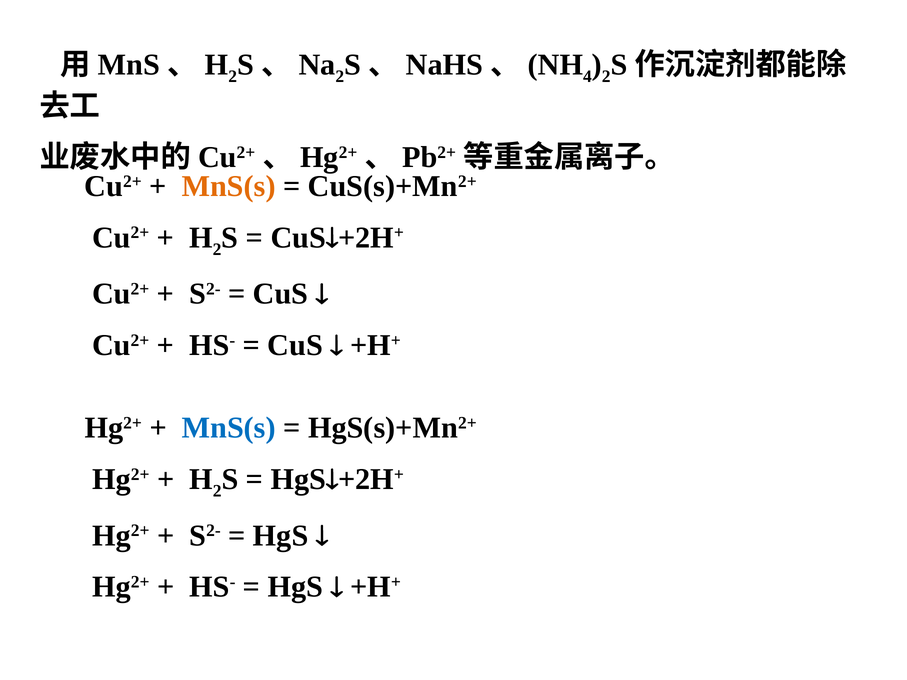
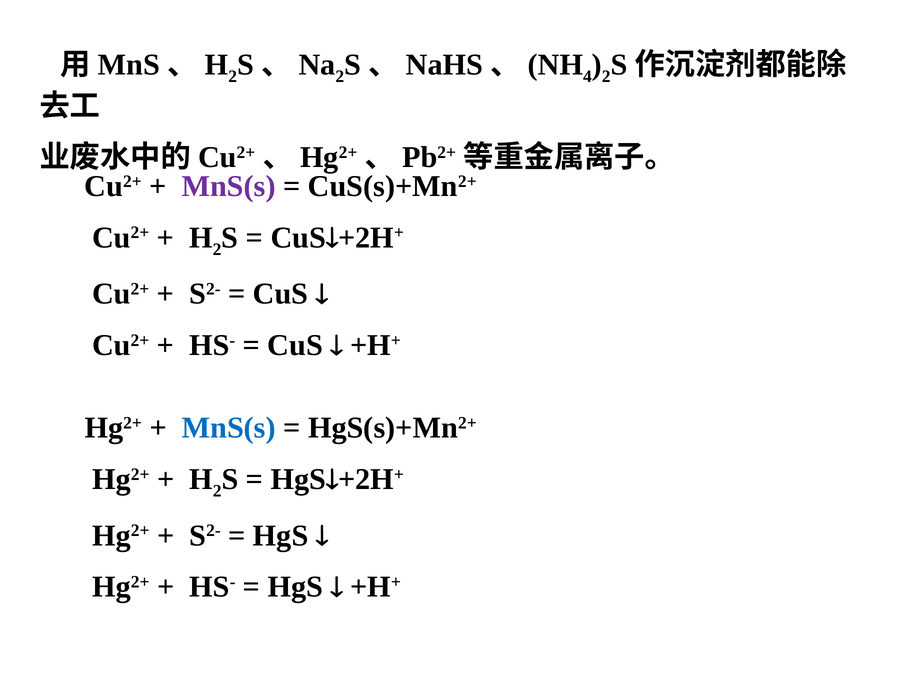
MnS(s colour: orange -> purple (229, 186)
